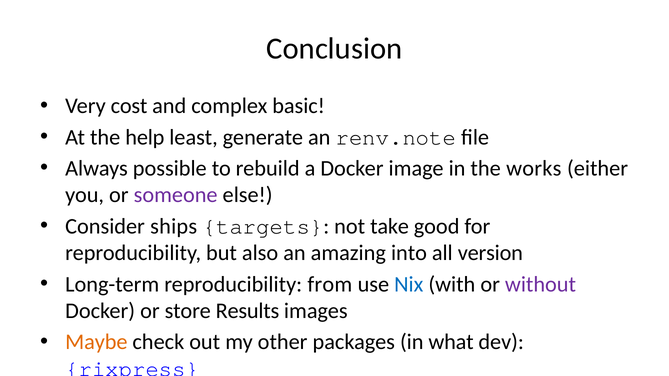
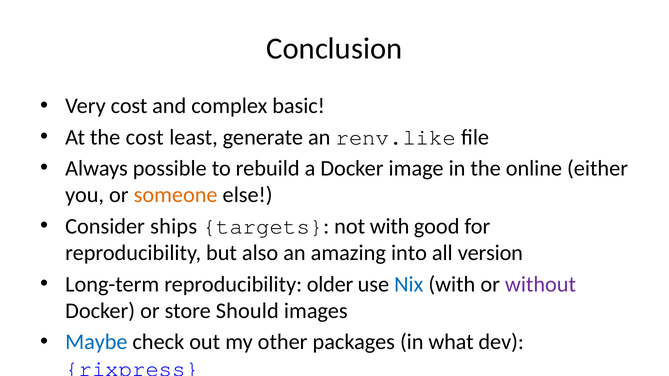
the help: help -> cost (145, 137)
renv.note: renv.note -> renv.like (396, 137)
works: works -> online (534, 169)
someone colour: purple -> orange (176, 195)
not take: take -> with (390, 226)
from: from -> older (330, 284)
Results: Results -> Should (247, 311)
Maybe colour: orange -> blue (96, 342)
